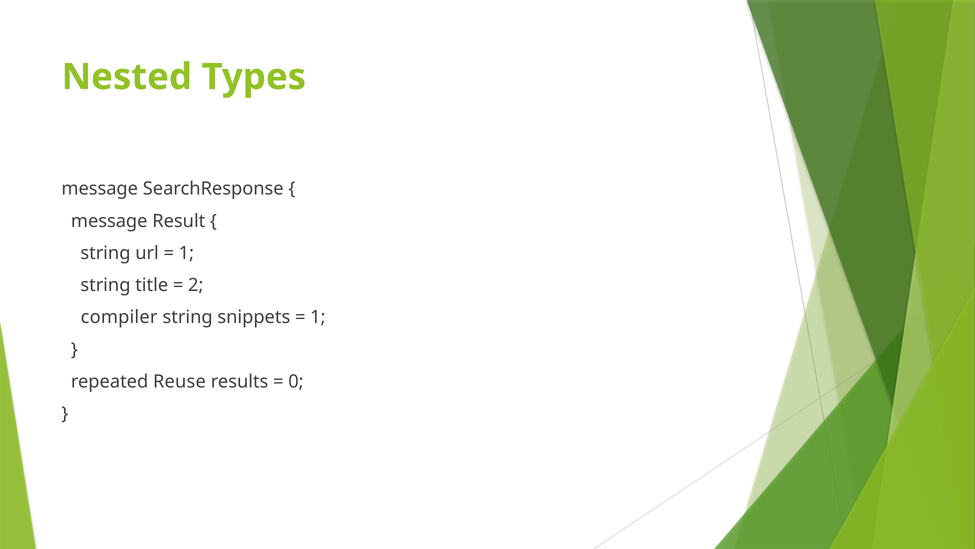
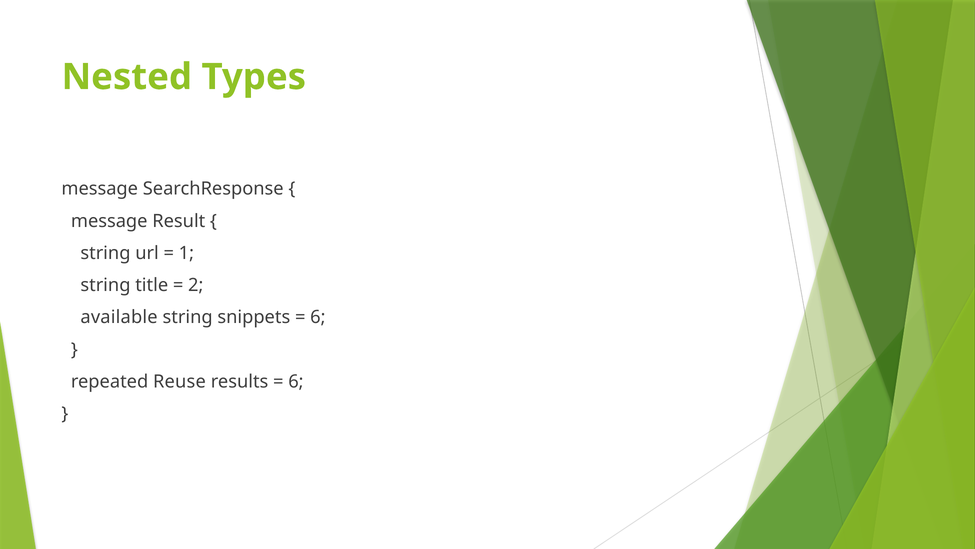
compiler: compiler -> available (119, 317)
1: 1 -> 6 (318, 317)
0: 0 -> 6 (296, 381)
